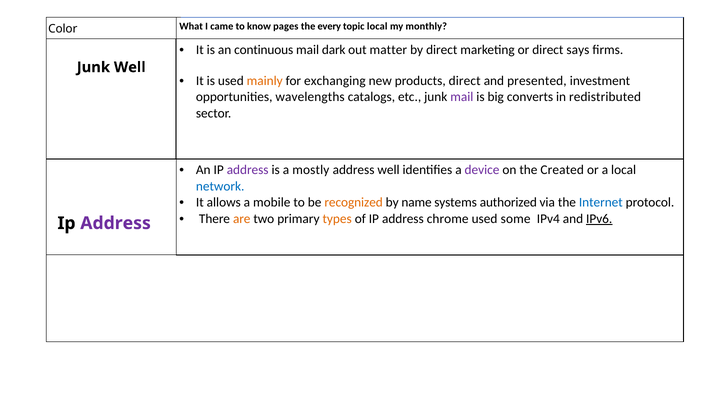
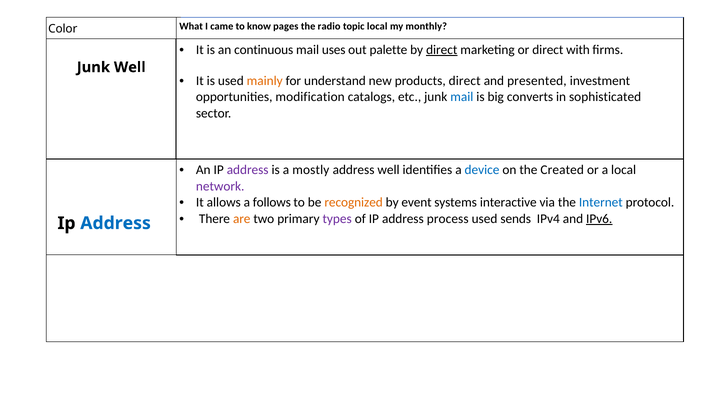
every: every -> radio (329, 26)
dark: dark -> uses (334, 50)
matter: matter -> palette (388, 50)
direct underline: none -> present (442, 50)
says: says -> with (578, 50)
exchanging: exchanging -> understand (335, 81)
wavelengths: wavelengths -> modification (310, 97)
mail colour: purple -> blue (462, 97)
redistributed: redistributed -> sophisticated (605, 97)
device colour: purple -> blue (482, 170)
network colour: blue -> purple (220, 186)
mobile: mobile -> follows (272, 202)
name: name -> event (417, 202)
authorized: authorized -> interactive (508, 202)
types colour: orange -> purple (337, 219)
chrome: chrome -> process (448, 219)
some: some -> sends (516, 219)
Address colour: purple -> blue (116, 223)
